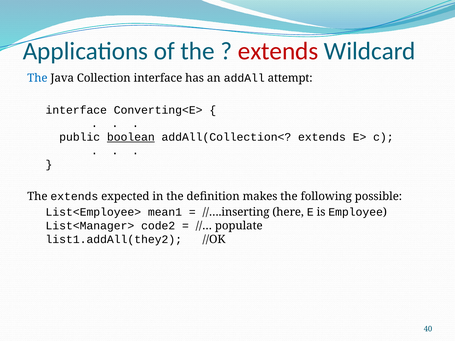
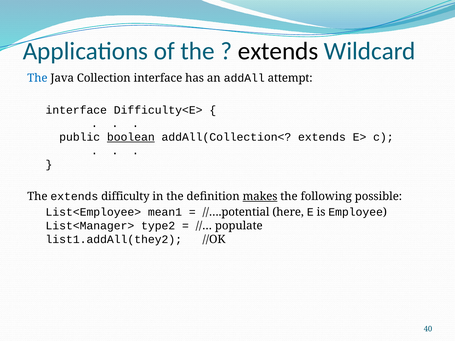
extends colour: red -> black (278, 51)
Converting<E>: Converting<E> -> Difficulty<E> (158, 110)
expected: expected -> difficulty (125, 196)
makes underline: none -> present (260, 196)
//….inserting: //….inserting -> //….potential (236, 212)
code2: code2 -> type2 (158, 226)
